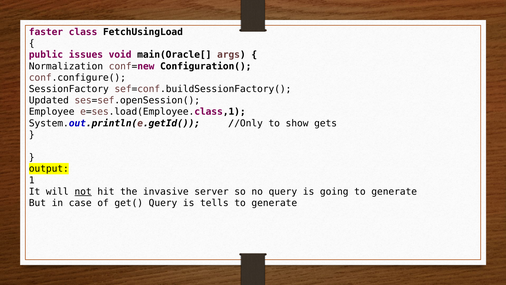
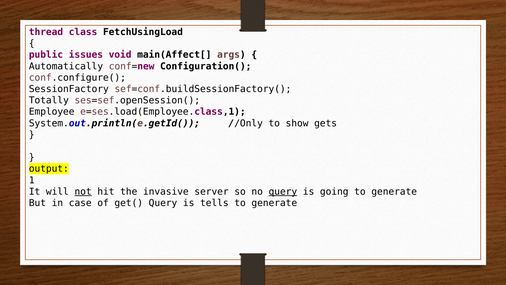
faster: faster -> thread (46, 32)
main(Oracle[: main(Oracle[ -> main(Affect[ (174, 55)
Normalization: Normalization -> Automatically (66, 66)
Updated: Updated -> Totally (49, 100)
query underline: none -> present (283, 191)
